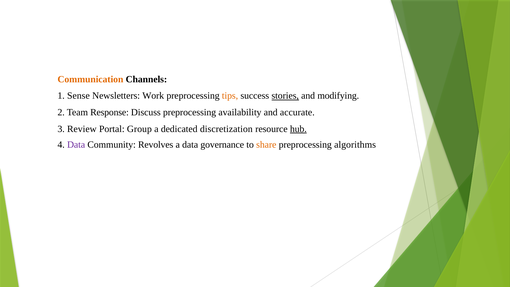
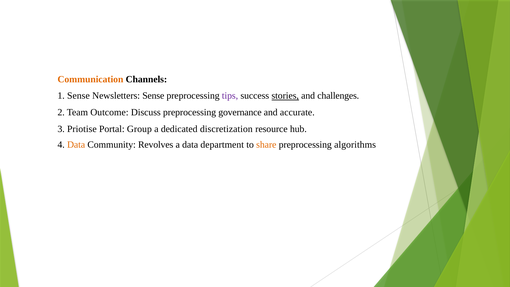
Newsletters Work: Work -> Sense (153, 96)
tips colour: orange -> purple (230, 96)
modifying: modifying -> challenges (338, 96)
Response: Response -> Outcome (109, 112)
availability: availability -> governance (240, 112)
Review: Review -> Priotise (82, 129)
hub underline: present -> none (298, 129)
Data colour: purple -> orange (76, 145)
governance: governance -> department (222, 145)
